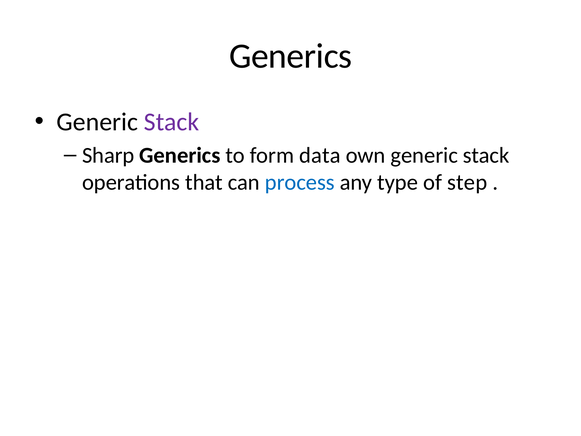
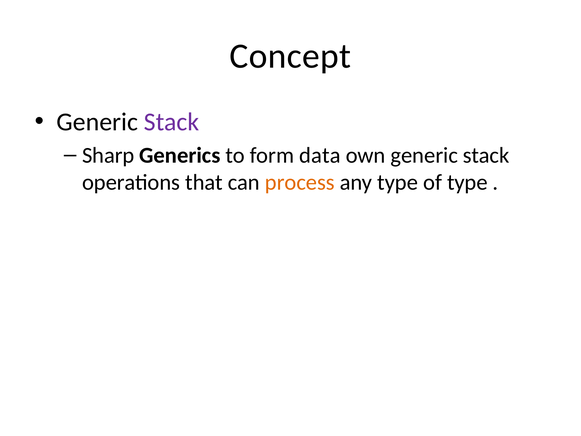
Generics: Generics -> Concept (290, 56)
process colour: blue -> orange (300, 182)
of step: step -> type (467, 182)
